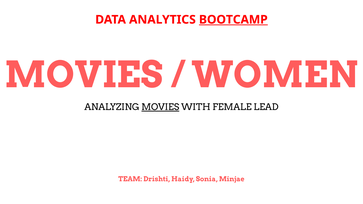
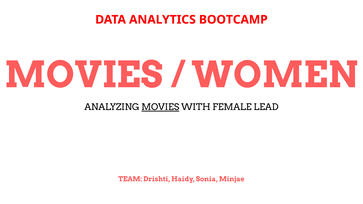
BOOTCAMP underline: present -> none (233, 20)
